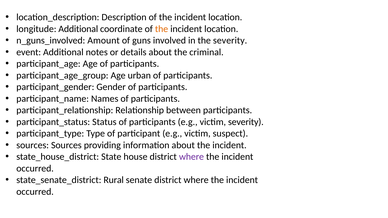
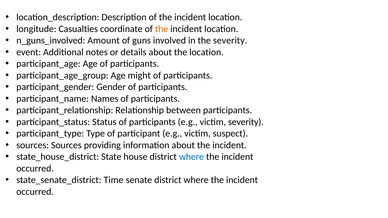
longitude Additional: Additional -> Casualties (78, 29)
the criminal: criminal -> location (206, 52)
urban: urban -> might (139, 75)
where colour: purple -> blue (191, 157)
Rural: Rural -> Time (114, 180)
